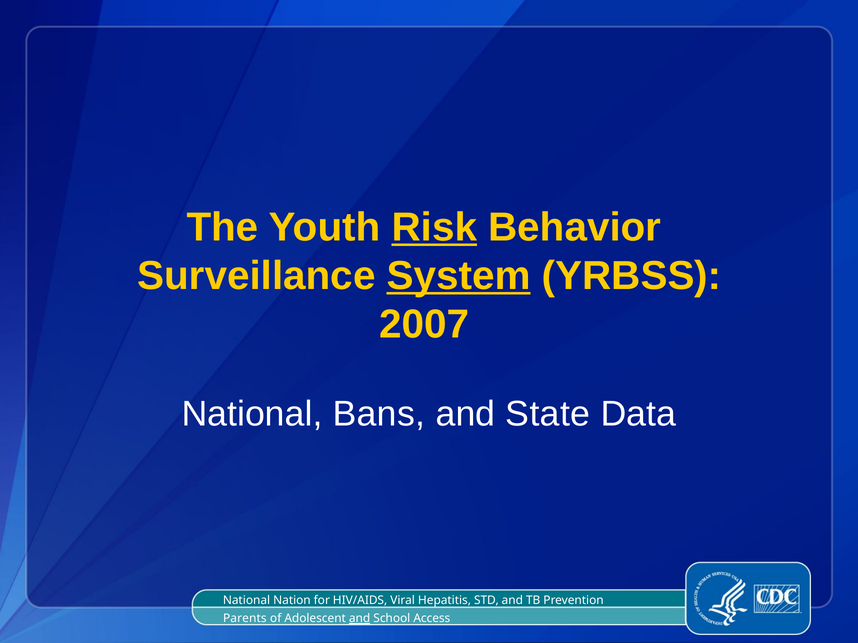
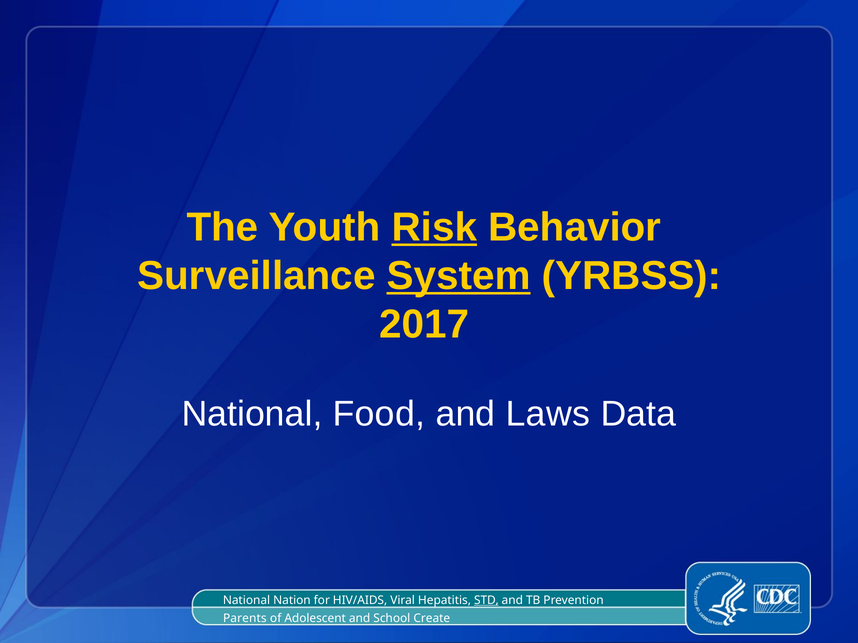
2007: 2007 -> 2017 (424, 325)
Bans: Bans -> Food (379, 414)
State: State -> Laws (548, 414)
STD underline: none -> present (486, 601)
and underline: present -> none (360, 619)
Access: Access -> Create (432, 619)
